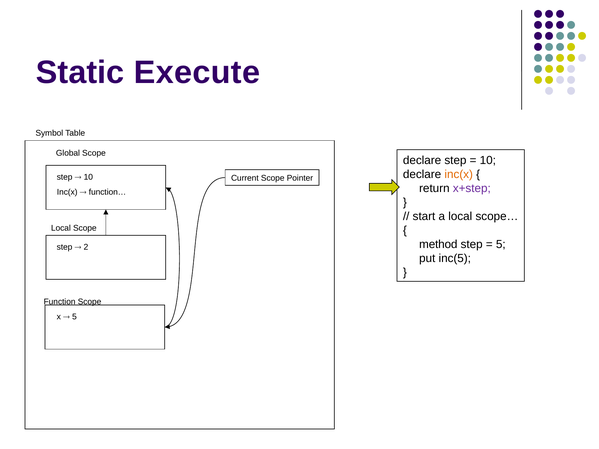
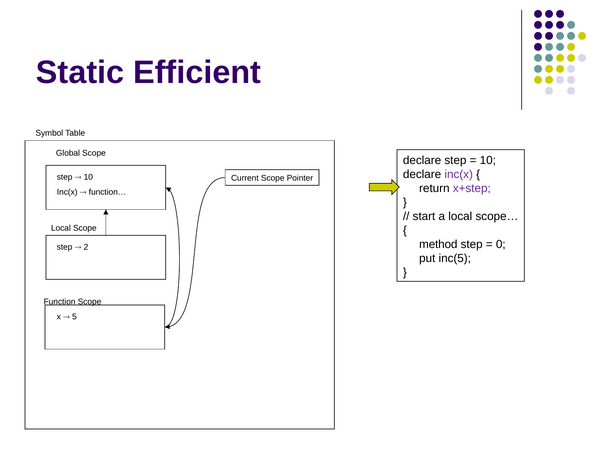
Execute: Execute -> Efficient (197, 73)
inc(x colour: orange -> purple (459, 174)
5: 5 -> 0 (501, 244)
